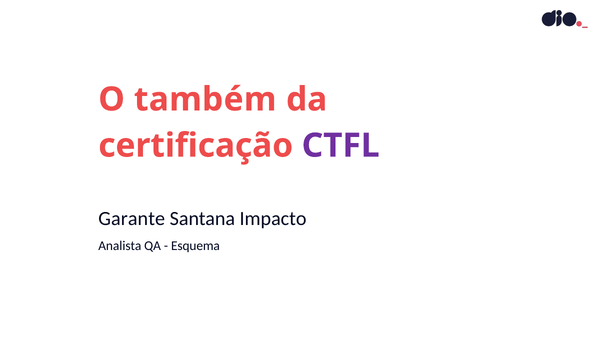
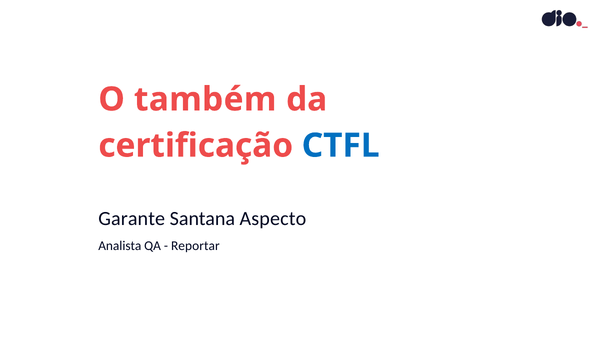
CTFL colour: purple -> blue (341, 145)
Impacto: Impacto -> Aspecto (273, 219)
Esquema: Esquema -> Reportar (195, 246)
